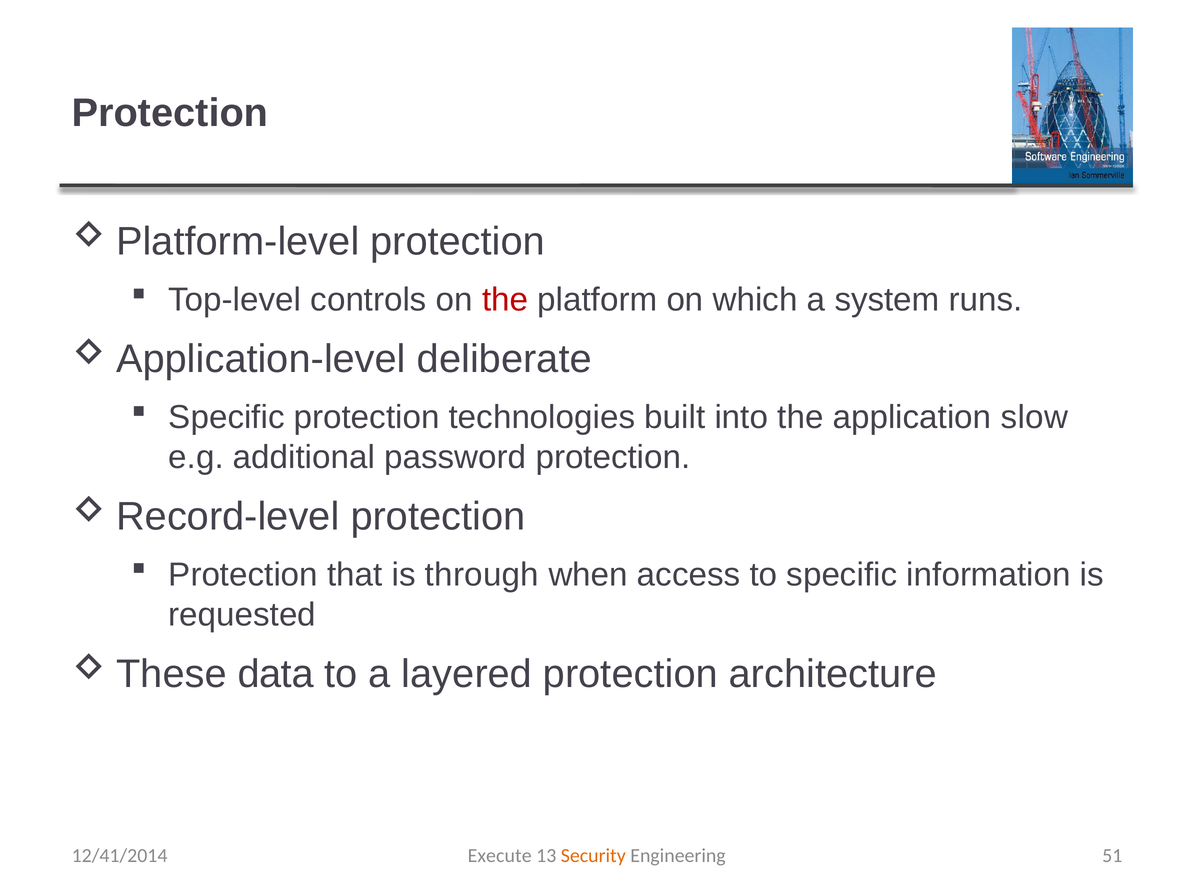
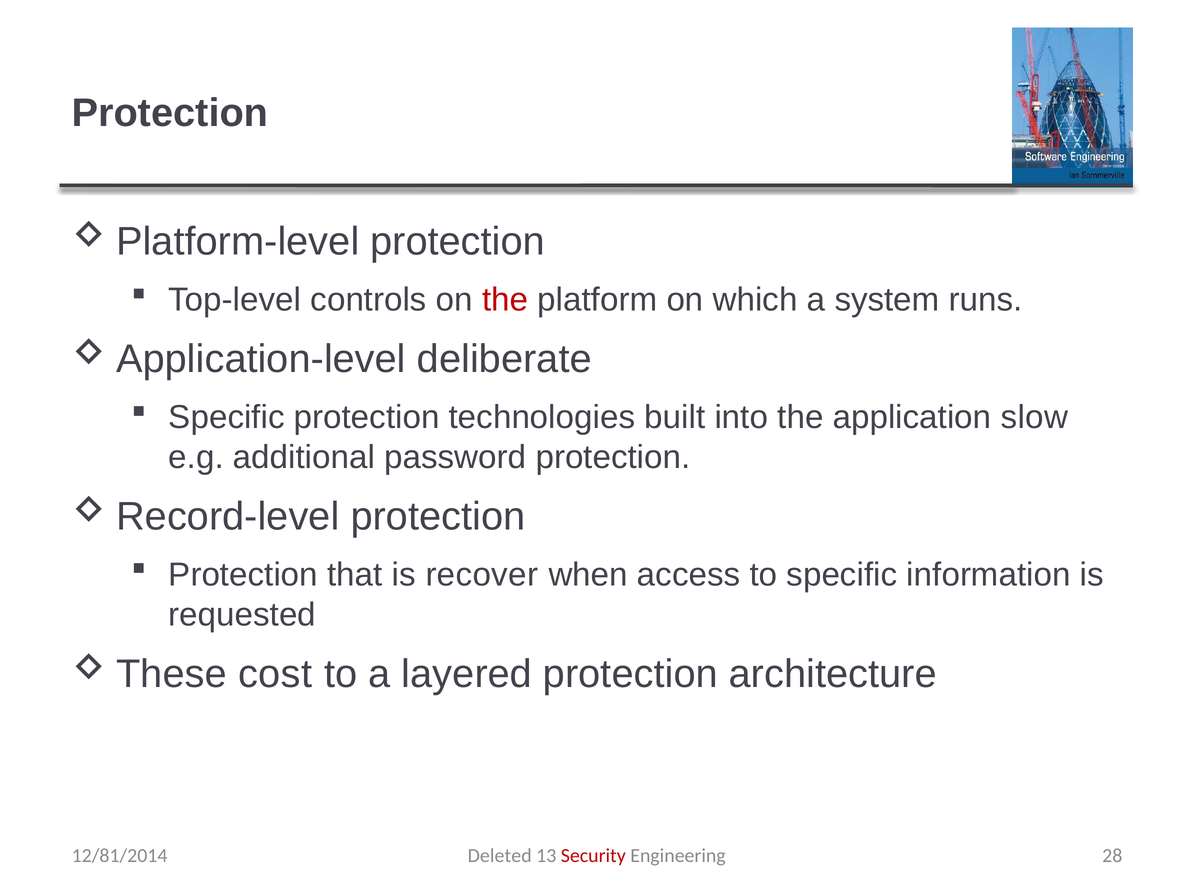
through: through -> recover (482, 575)
data: data -> cost (275, 674)
Execute: Execute -> Deleted (500, 855)
Security colour: orange -> red (593, 855)
51: 51 -> 28 (1112, 855)
12/41/2014: 12/41/2014 -> 12/81/2014 (120, 855)
